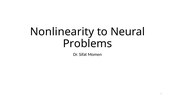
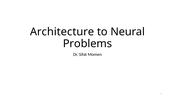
Nonlinearity: Nonlinearity -> Architecture (62, 32)
